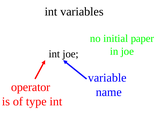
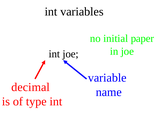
operator: operator -> decimal (31, 87)
